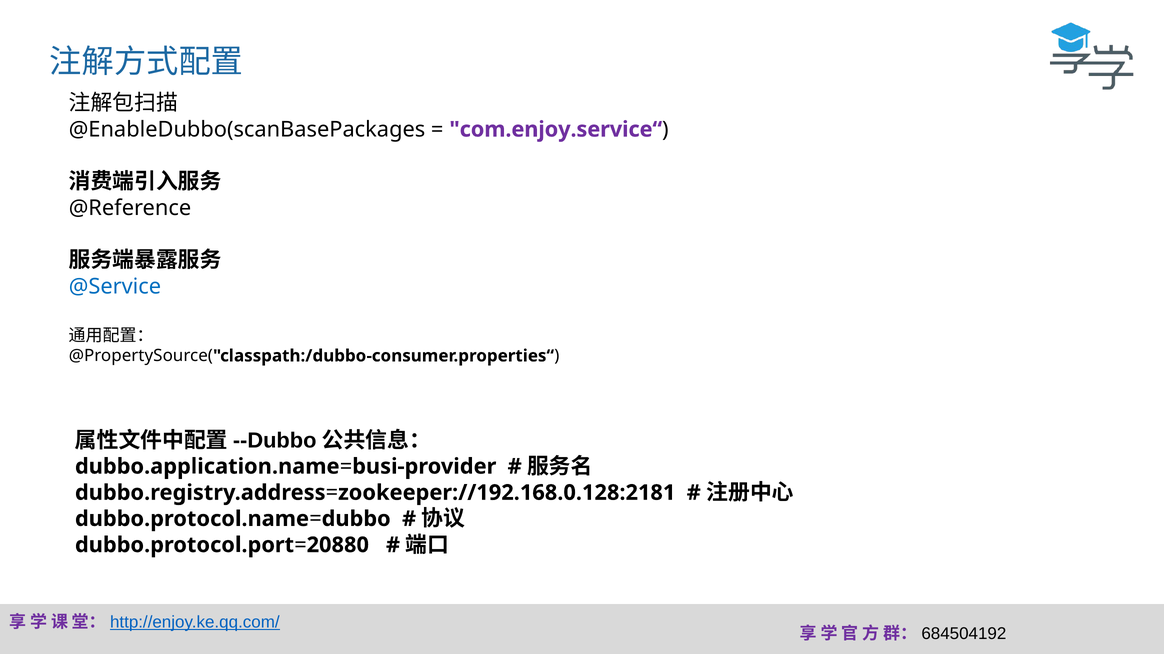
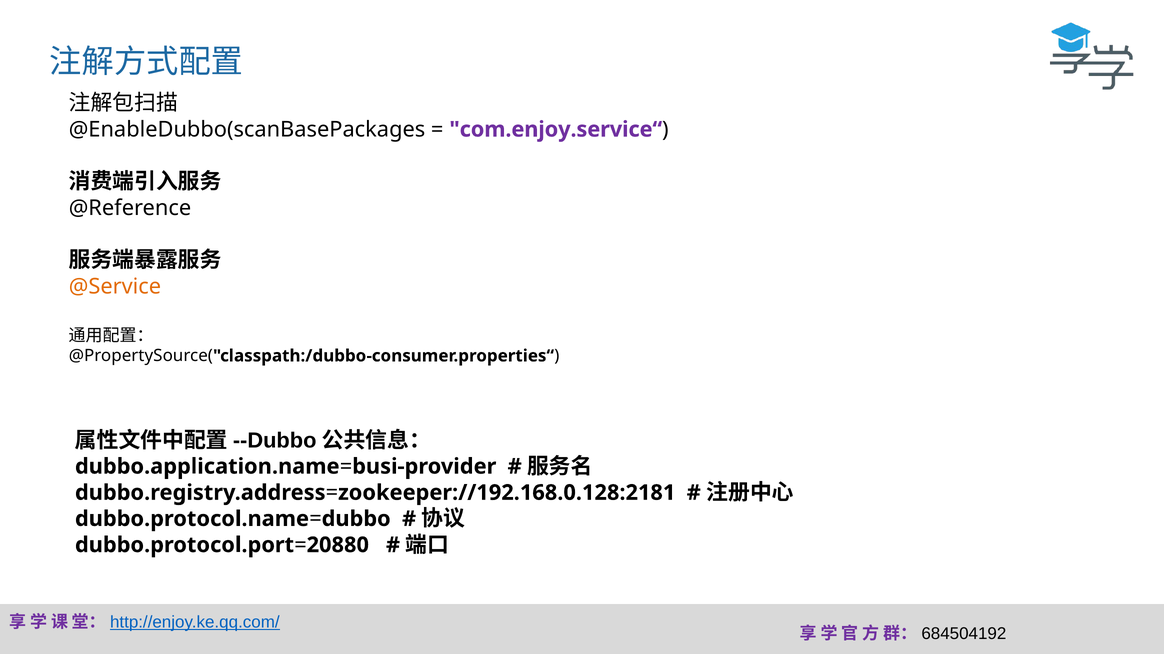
@Service colour: blue -> orange (115, 287)
